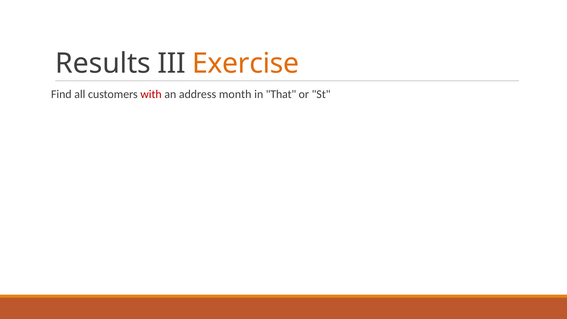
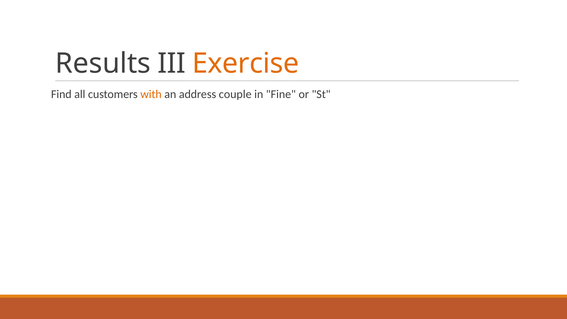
with colour: red -> orange (151, 94)
month: month -> couple (235, 94)
That: That -> Fine (281, 94)
